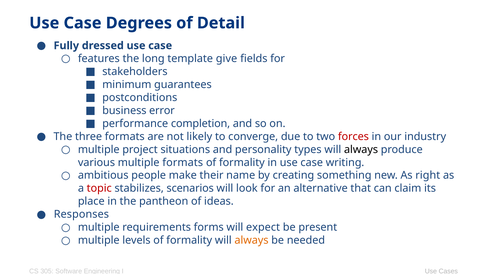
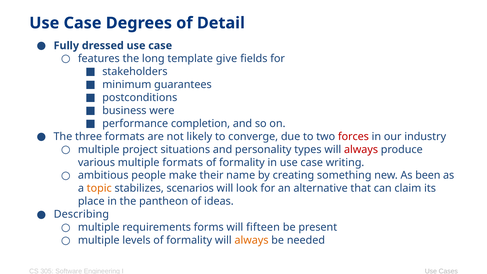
error: error -> were (162, 110)
always colour: black -> red (361, 149)
right: right -> been (428, 175)
topic colour: red -> orange (99, 188)
Responses: Responses -> Describing (81, 214)
expect: expect -> fifteen (263, 227)
